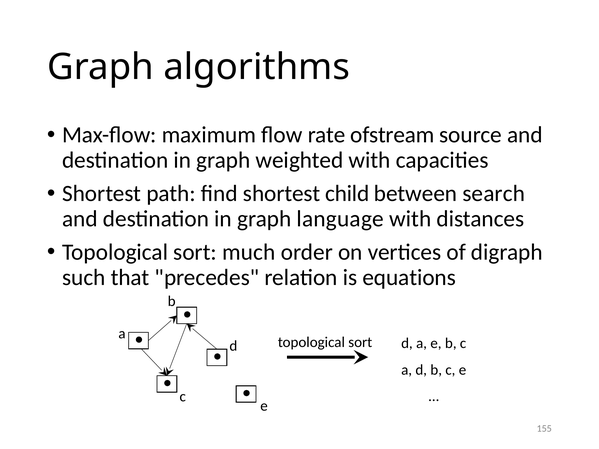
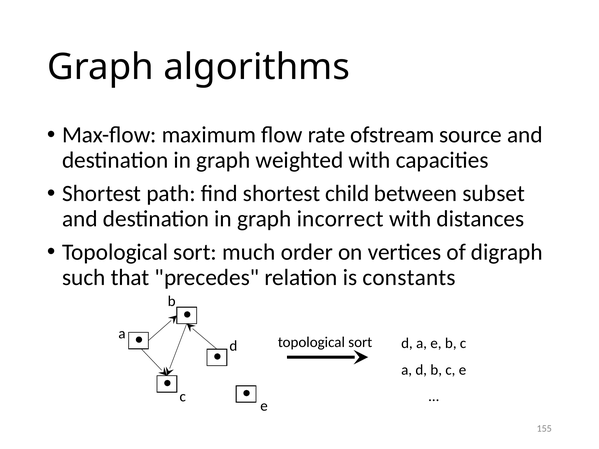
search: search -> subset (494, 194)
language: language -> incorrect (340, 219)
equations: equations -> constants (409, 277)
